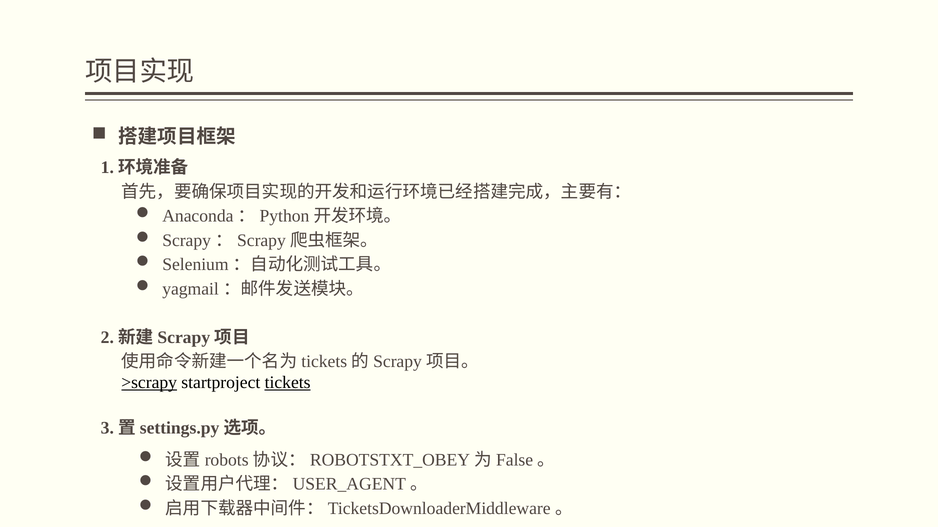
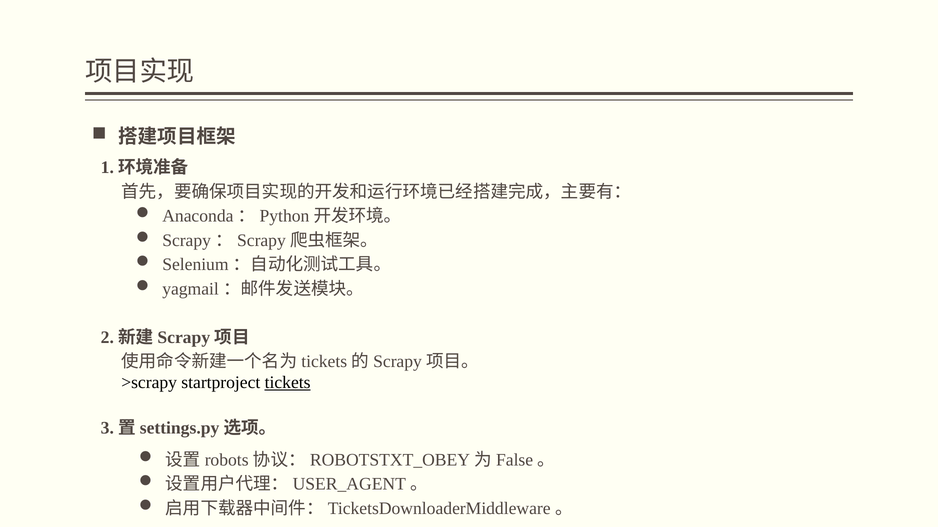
>scrapy underline: present -> none (149, 383)
